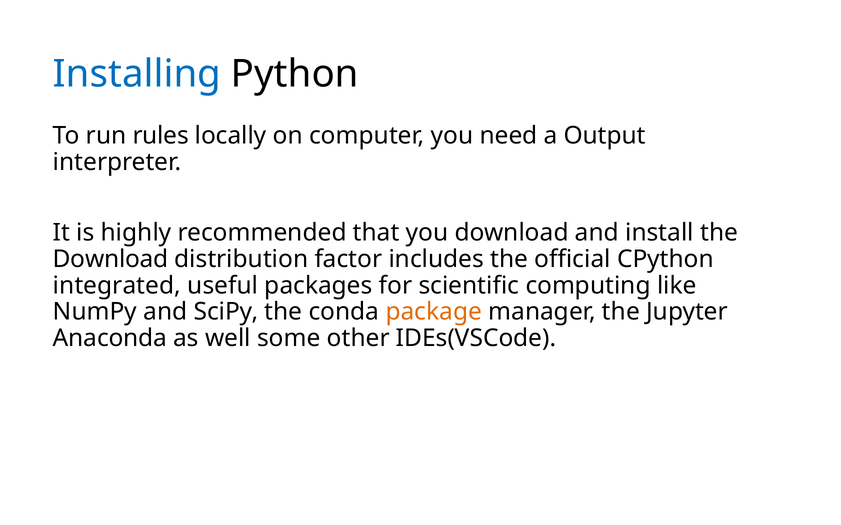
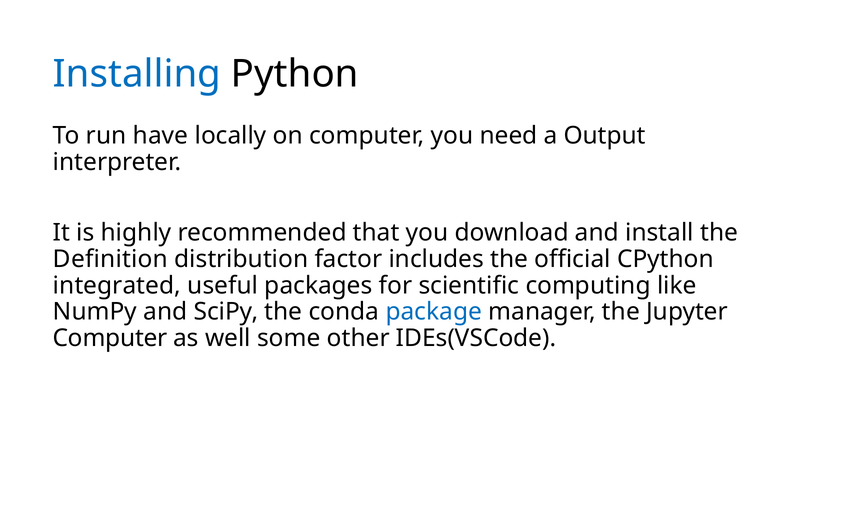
rules: rules -> have (161, 136)
Download: Download -> Definition (110, 259)
package colour: orange -> blue (434, 312)
Anaconda: Anaconda -> Computer (110, 339)
